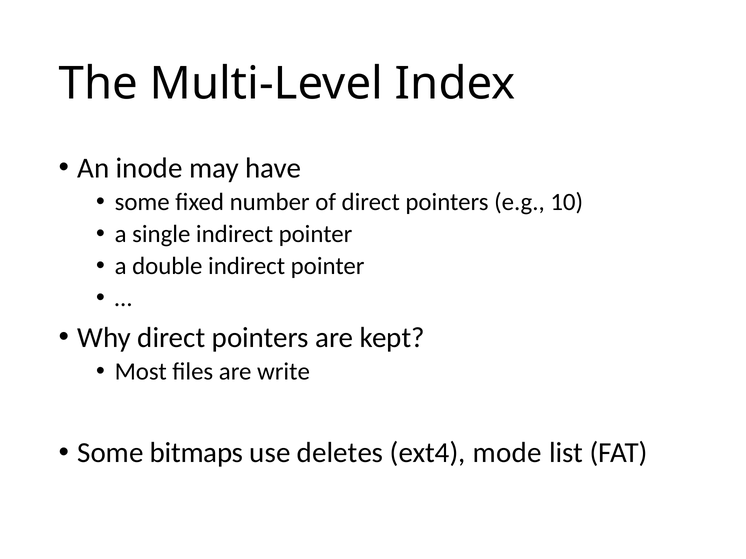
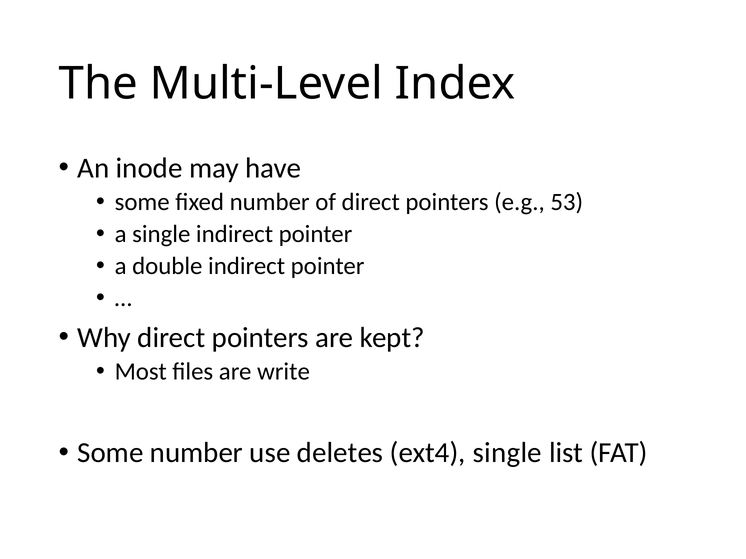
10: 10 -> 53 (567, 202)
Some bitmaps: bitmaps -> number (196, 453)
ext4 mode: mode -> single (507, 453)
